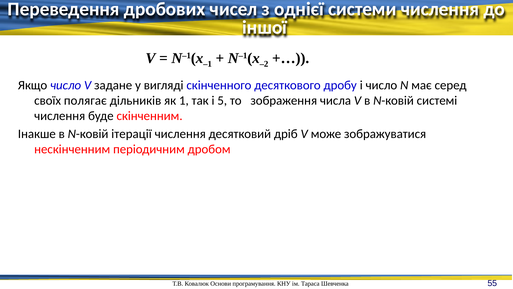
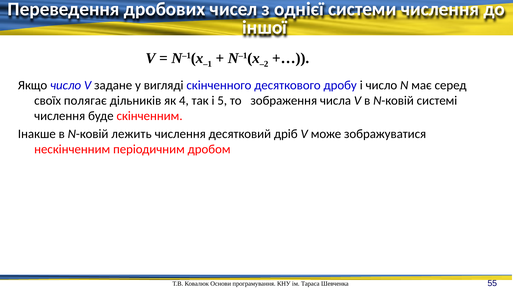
1: 1 -> 4 (184, 100)
ітерації: ітерації -> лежить (131, 134)
